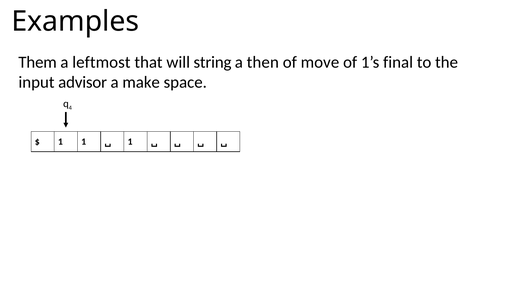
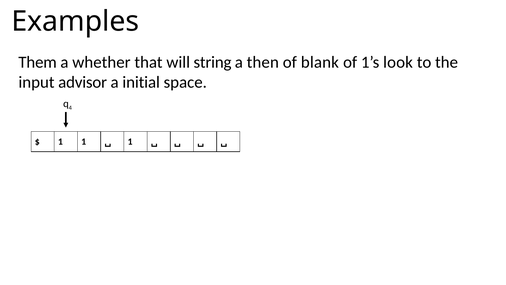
leftmost: leftmost -> whether (101, 62)
move: move -> blank (320, 62)
final: final -> look (398, 62)
make: make -> initial (141, 82)
